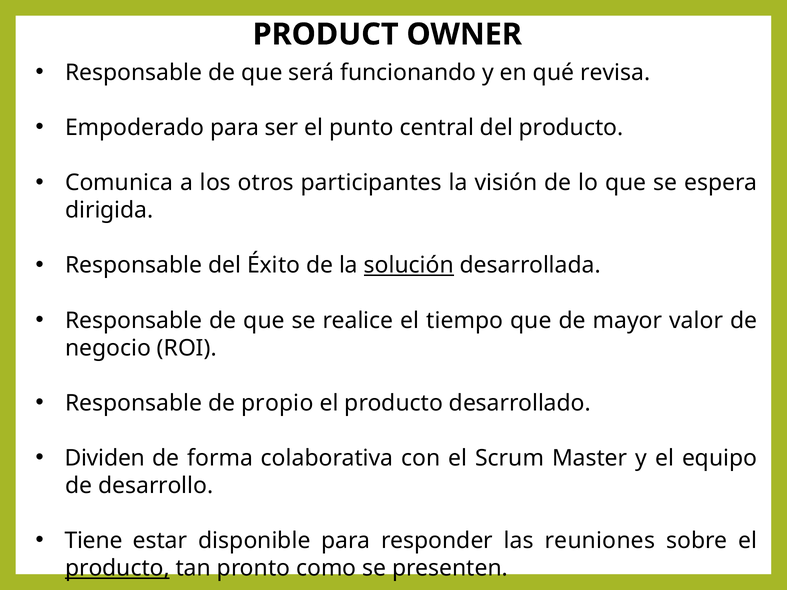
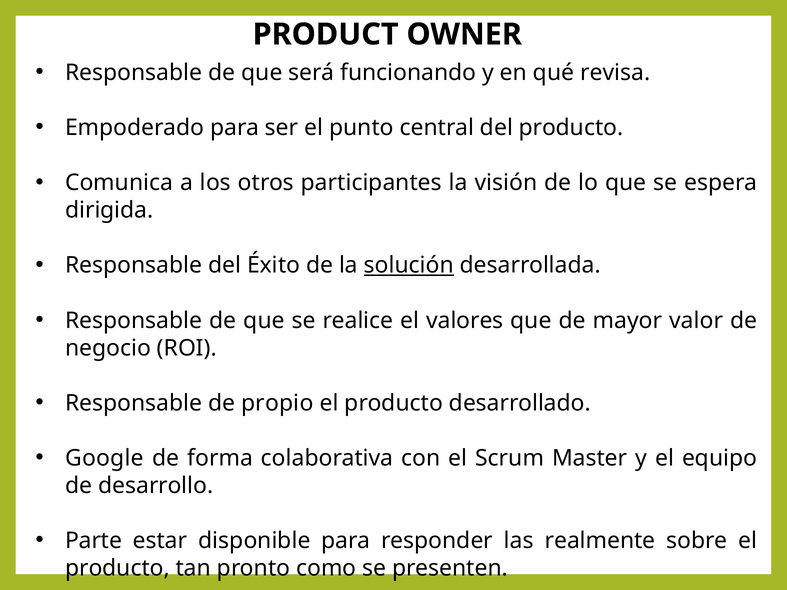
tiempo: tiempo -> valores (465, 321)
Dividen: Dividen -> Google (105, 458)
Tiene: Tiene -> Parte (94, 541)
reuniones: reuniones -> realmente (600, 541)
producto underline: present -> none (117, 568)
